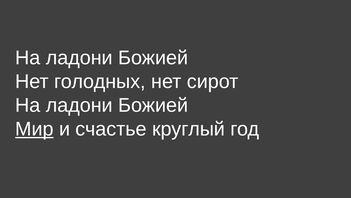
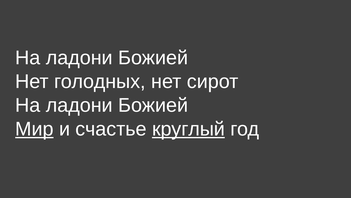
круглый underline: none -> present (188, 129)
